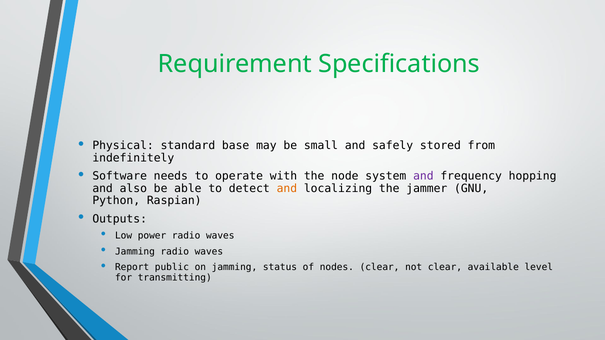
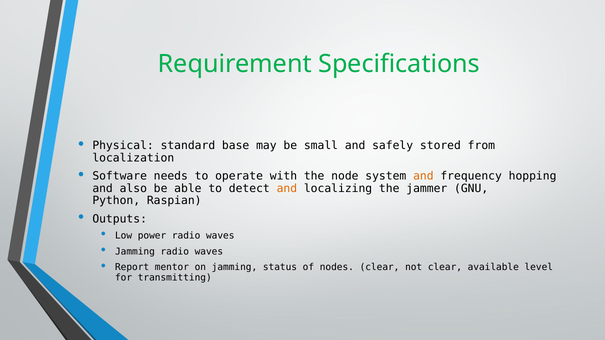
indefinitely: indefinitely -> localization (133, 158)
and colour: purple -> orange (423, 176)
public: public -> mentor (172, 268)
